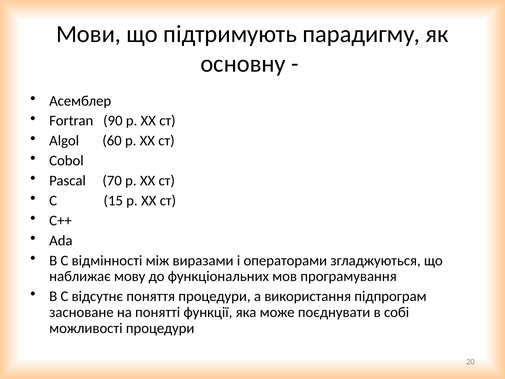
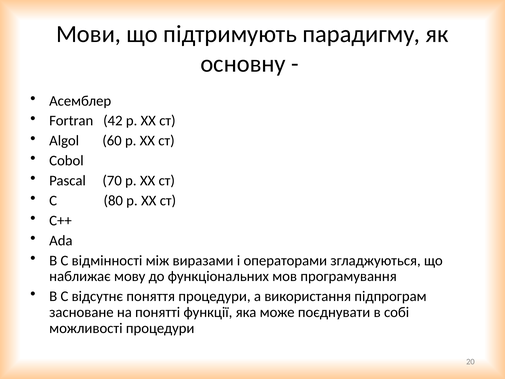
90: 90 -> 42 (113, 121)
15: 15 -> 80 (113, 200)
